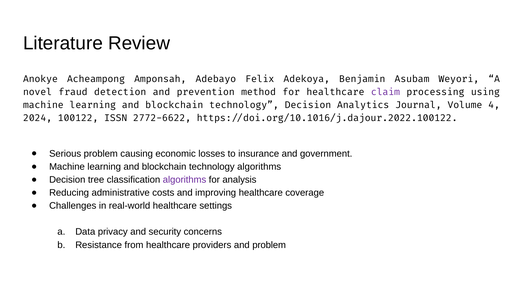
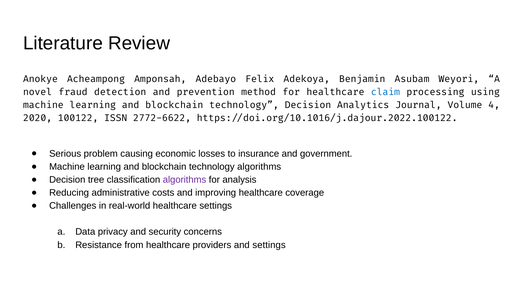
claim colour: purple -> blue (385, 92)
2024: 2024 -> 2020 (38, 118)
and problem: problem -> settings (269, 245)
